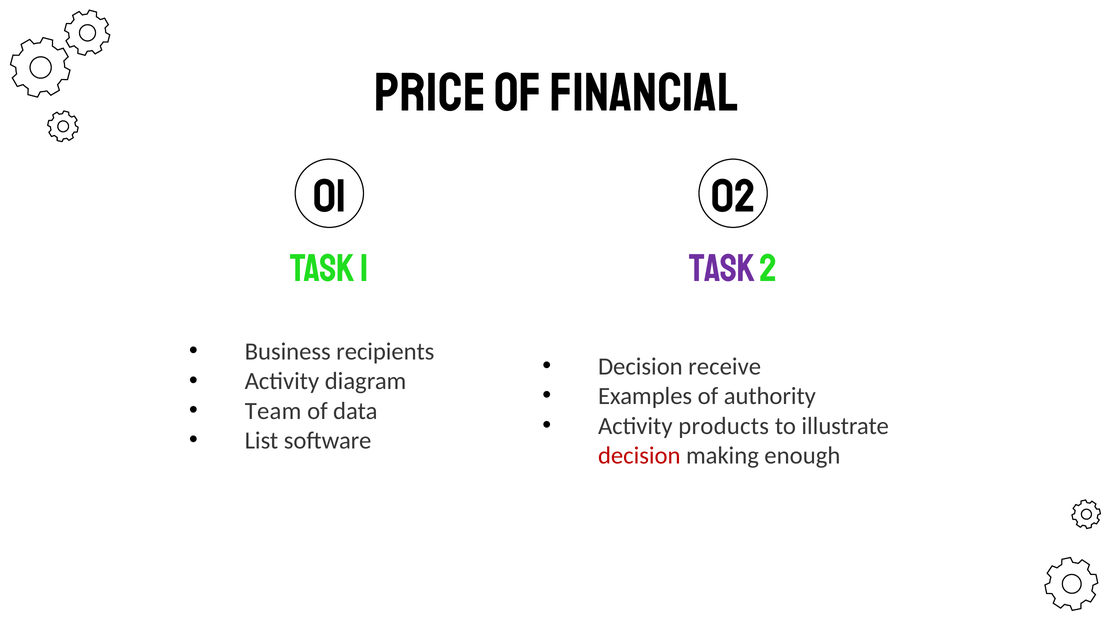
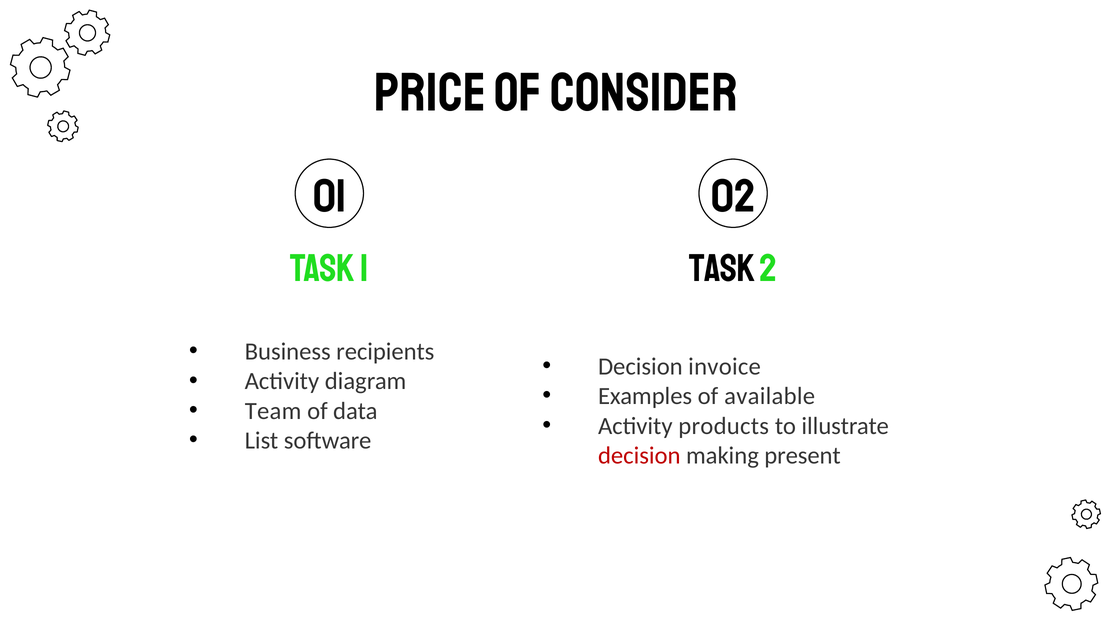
financial: financial -> consider (644, 93)
Task colour: purple -> black (722, 269)
receive: receive -> invoice (725, 367)
authority: authority -> available (770, 396)
enough: enough -> present (803, 456)
